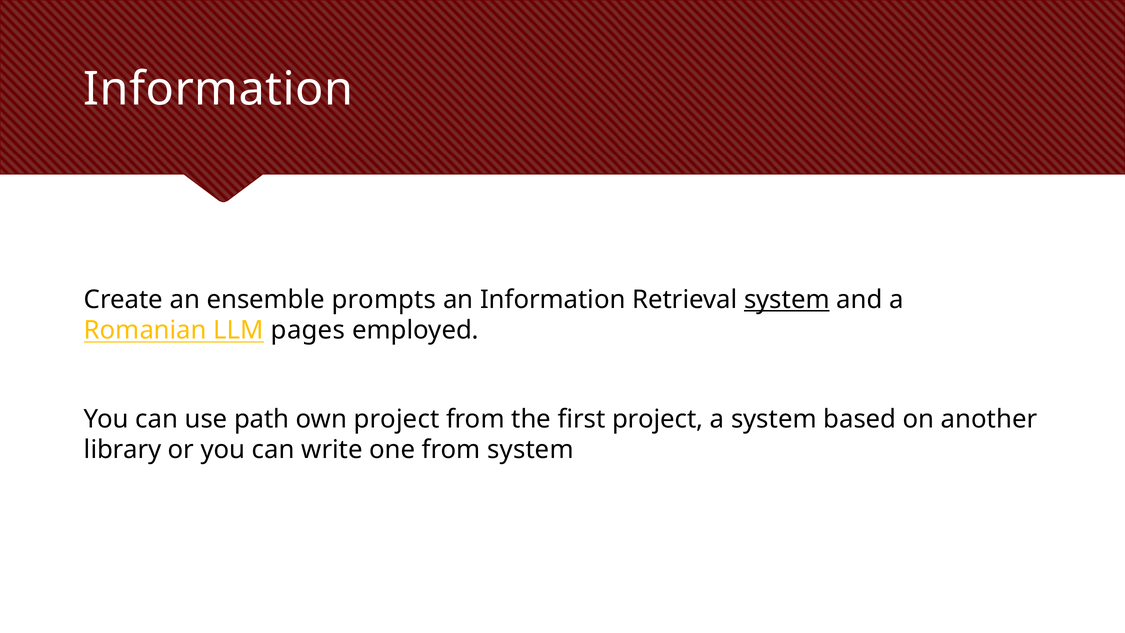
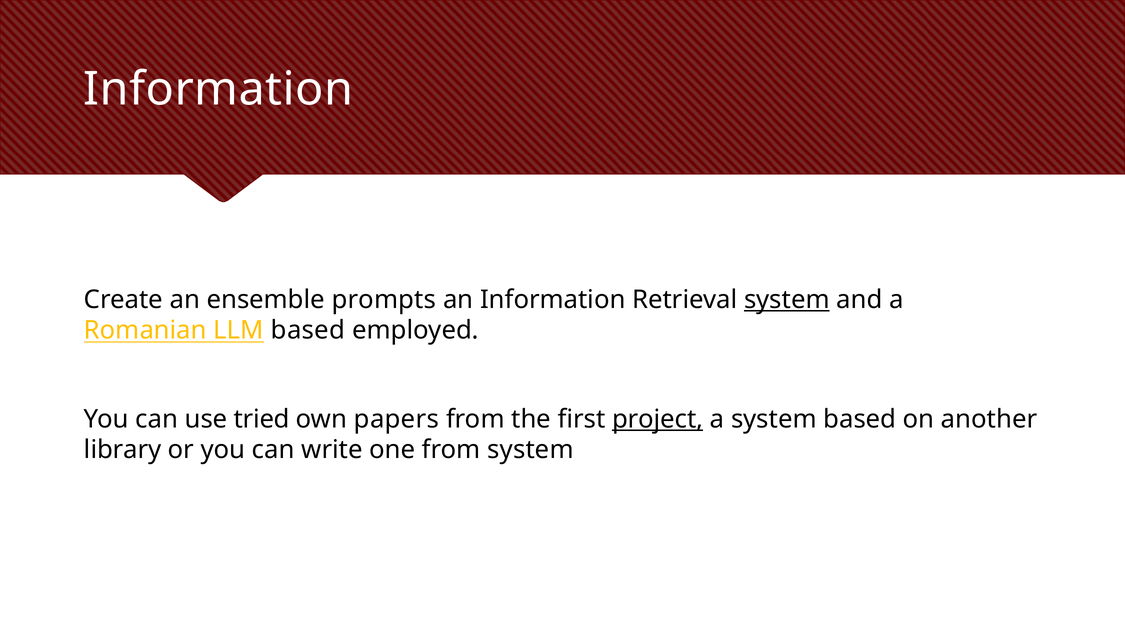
LLM pages: pages -> based (308, 330)
path: path -> tried (262, 419)
own project: project -> papers (396, 419)
project underline: none -> present (658, 419)
